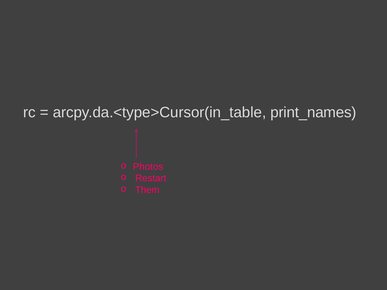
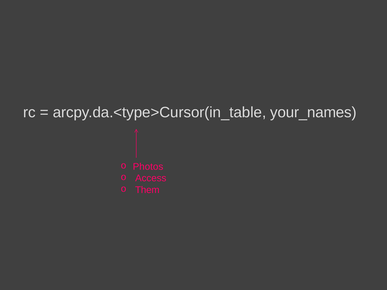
print_names: print_names -> your_names (313, 112)
Restart: Restart -> Access (151, 178)
